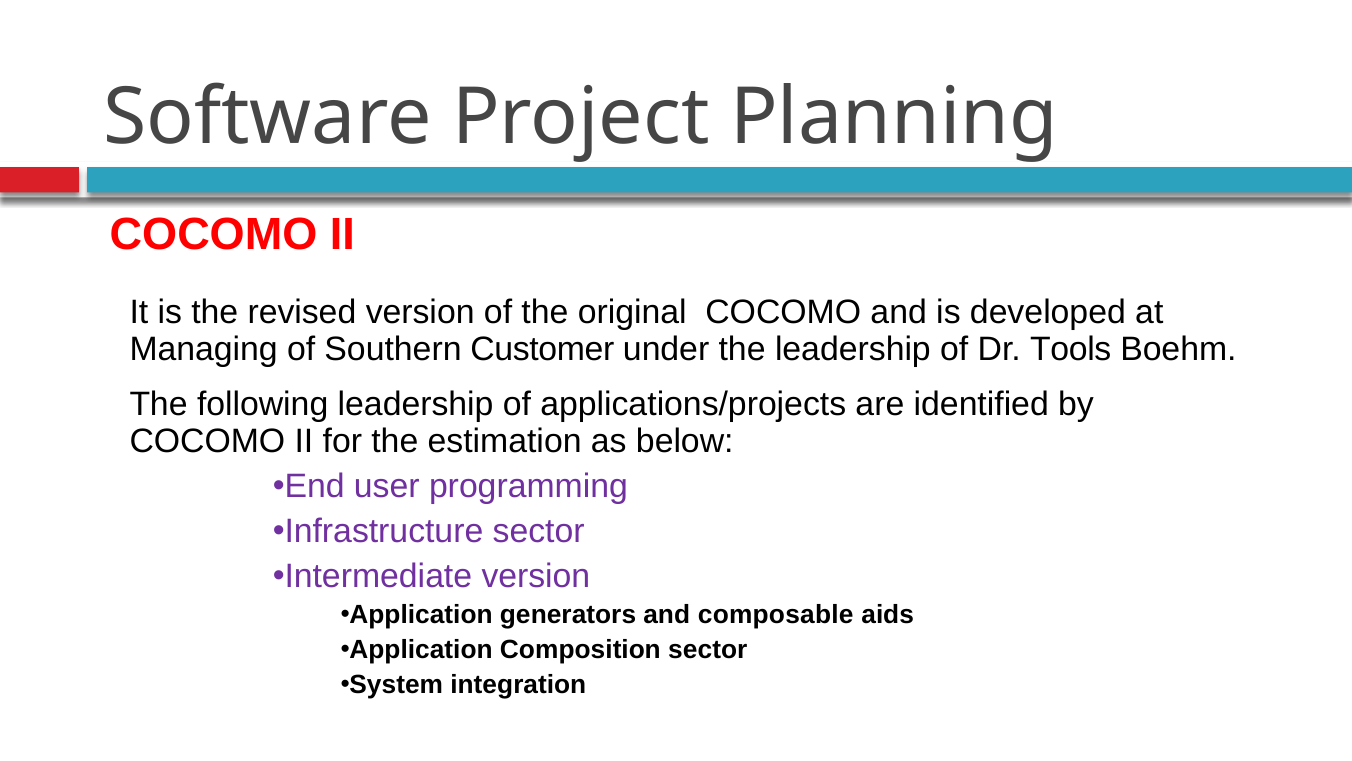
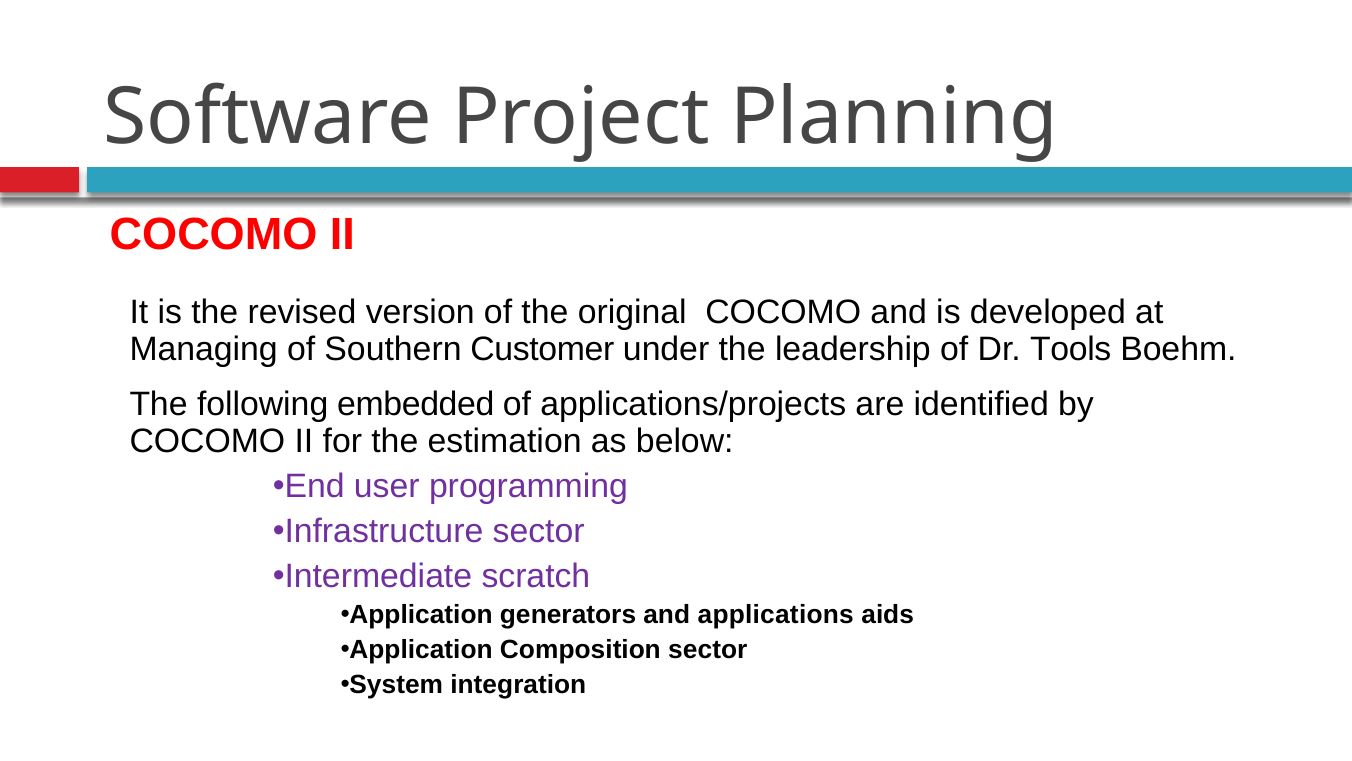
following leadership: leadership -> embedded (416, 404)
Intermediate version: version -> scratch (536, 576)
composable: composable -> applications (776, 615)
